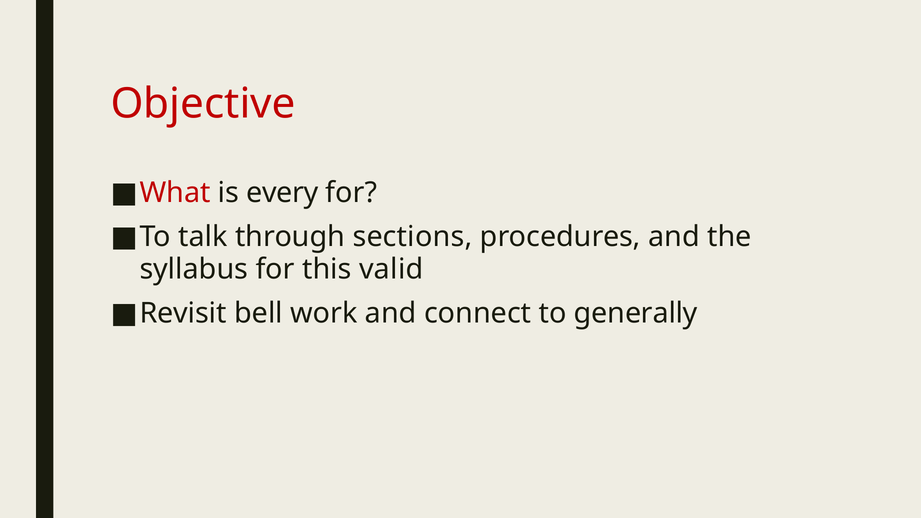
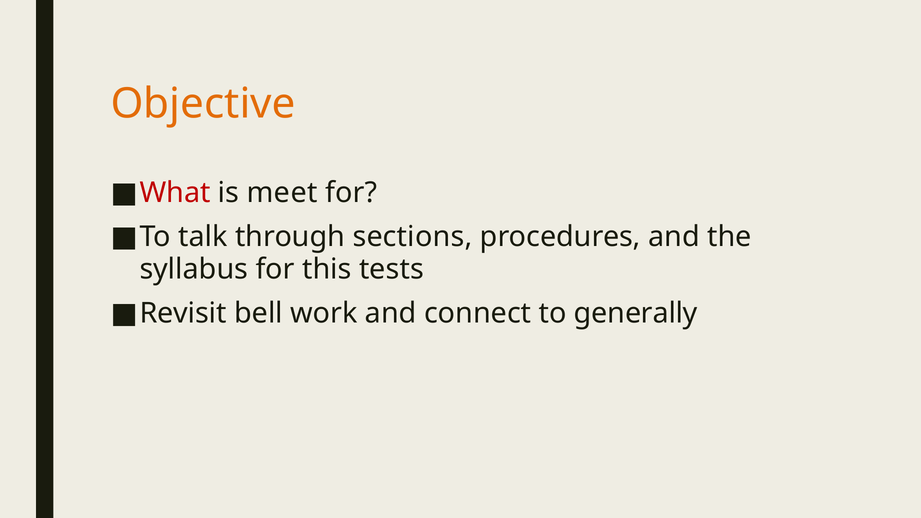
Objective colour: red -> orange (203, 104)
every: every -> meet (282, 193)
valid: valid -> tests (391, 269)
